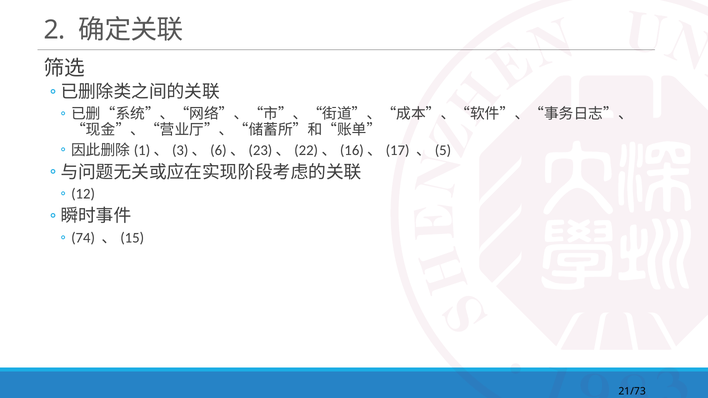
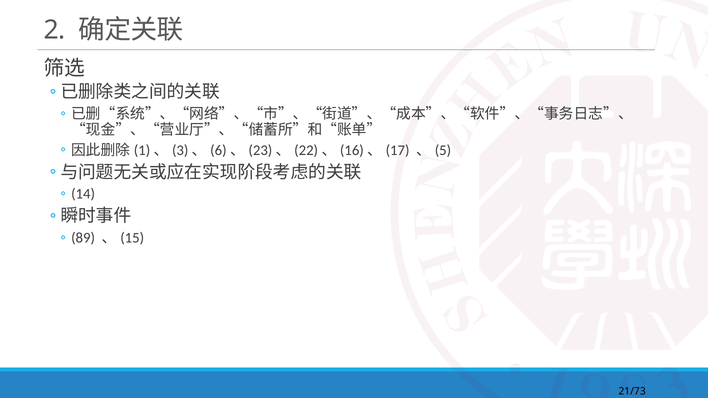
12: 12 -> 14 (83, 194)
74: 74 -> 89 (83, 238)
